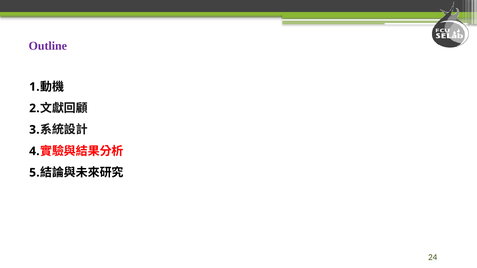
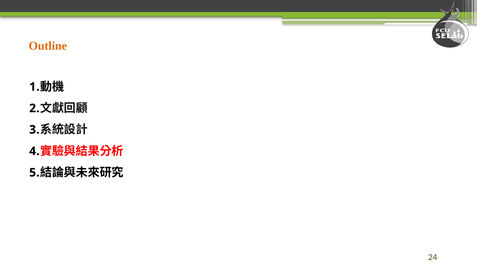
Outline colour: purple -> orange (48, 46)
